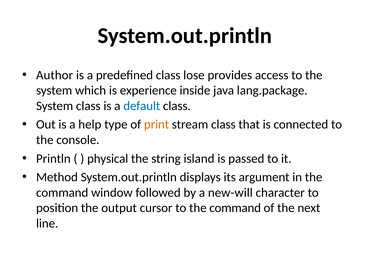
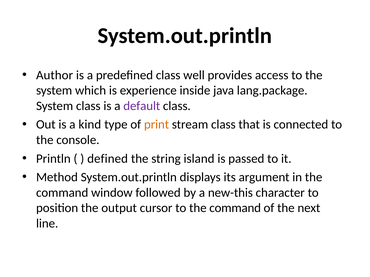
lose: lose -> well (194, 75)
default colour: blue -> purple (142, 106)
help: help -> kind (90, 125)
physical: physical -> defined (108, 159)
new-will: new-will -> new-this (230, 193)
